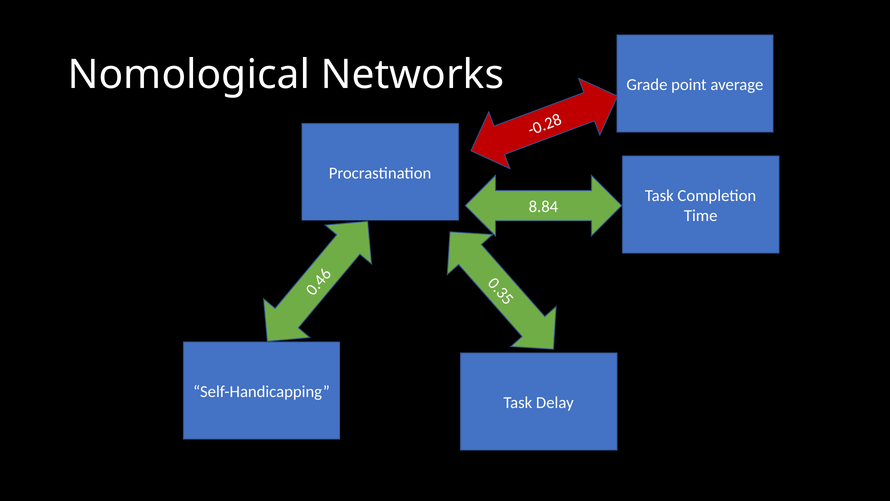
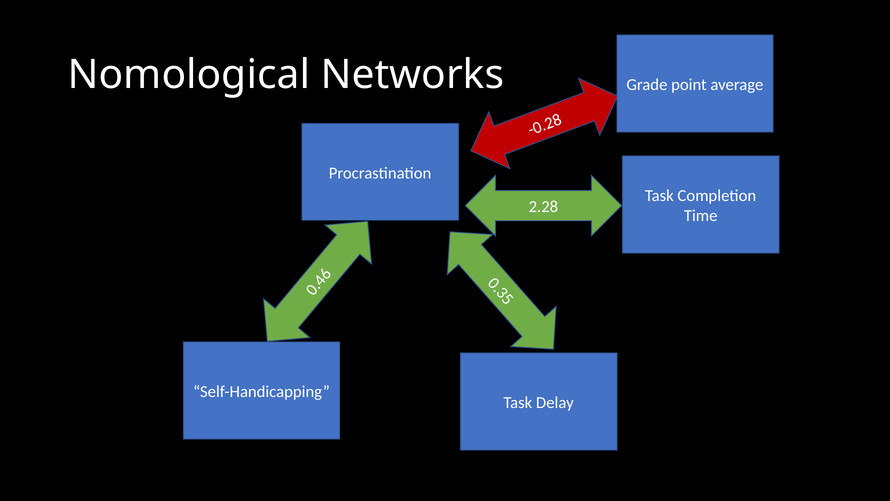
8.84: 8.84 -> 2.28 (543, 207)
